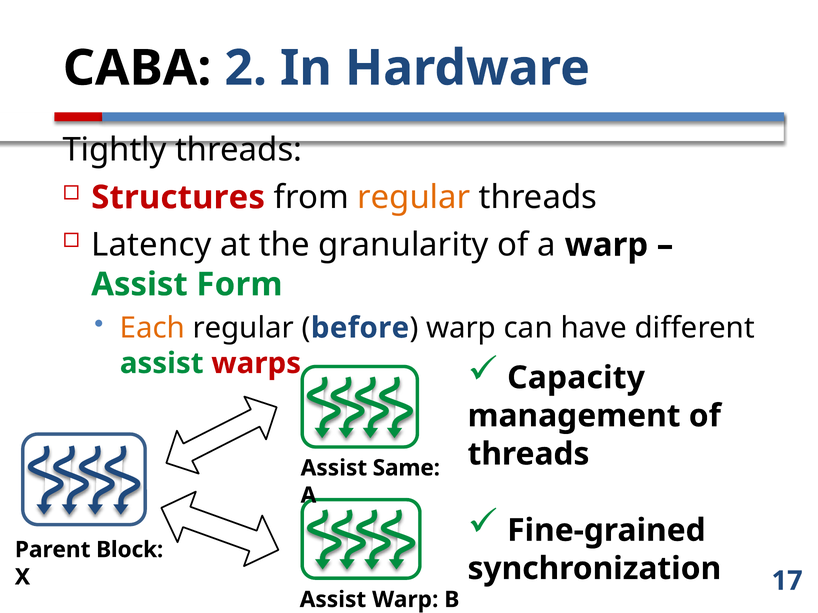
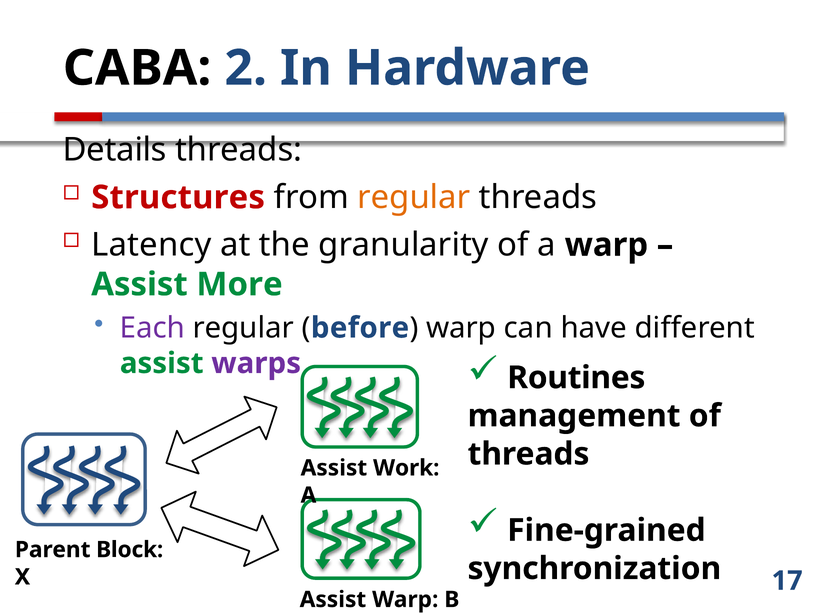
Tightly: Tightly -> Details (115, 150)
Form: Form -> More (239, 285)
Each colour: orange -> purple (153, 328)
Capacity: Capacity -> Routines (576, 378)
warps colour: red -> purple (256, 364)
Same: Same -> Work (406, 468)
